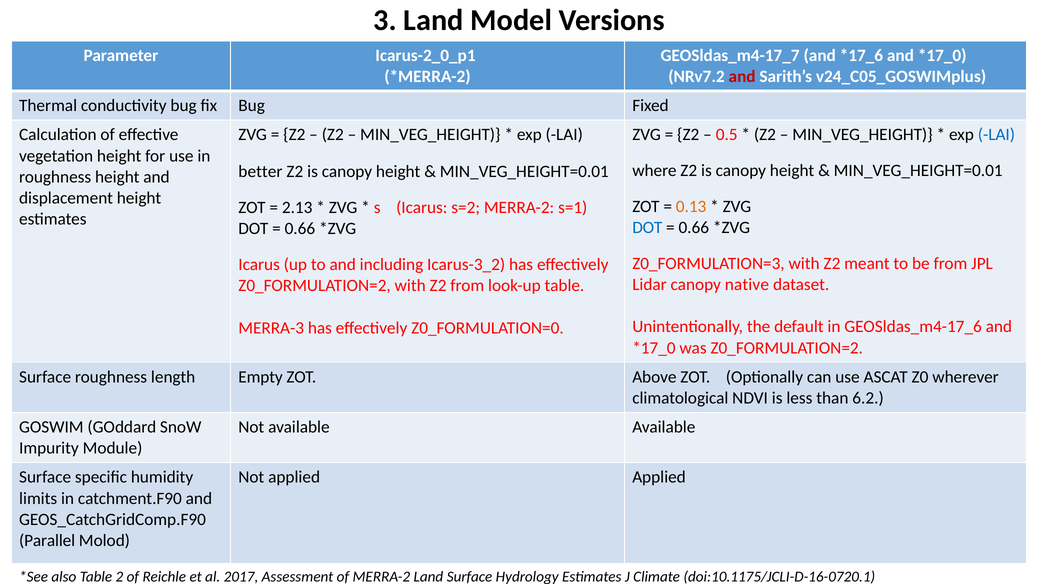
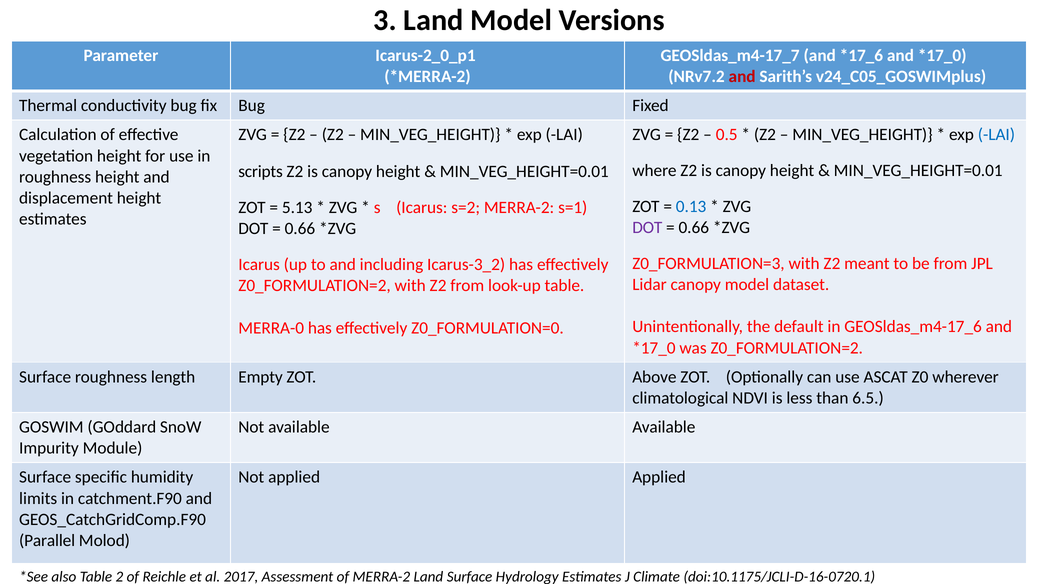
better: better -> scripts (261, 172)
0.13 colour: orange -> blue (691, 206)
2.13: 2.13 -> 5.13 (297, 207)
DOT colour: blue -> purple (647, 227)
canopy native: native -> model (747, 284)
MERRA-3: MERRA-3 -> MERRA-0 (271, 328)
6.2: 6.2 -> 6.5 (868, 398)
